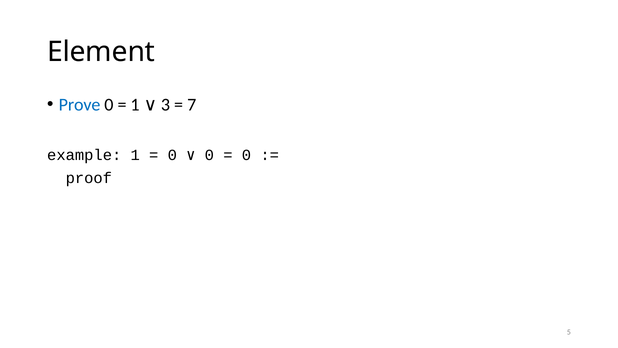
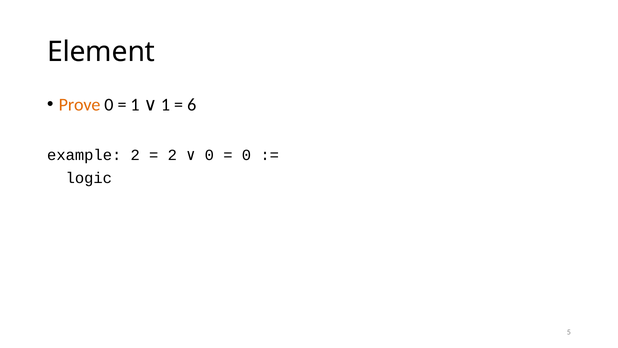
Prove colour: blue -> orange (80, 104)
1 3: 3 -> 1 (166, 104)
7: 7 -> 6 (192, 104)
example 1: 1 -> 2 (135, 155)
0: 0 -> 2 (172, 155)
proof: proof -> logic (89, 178)
